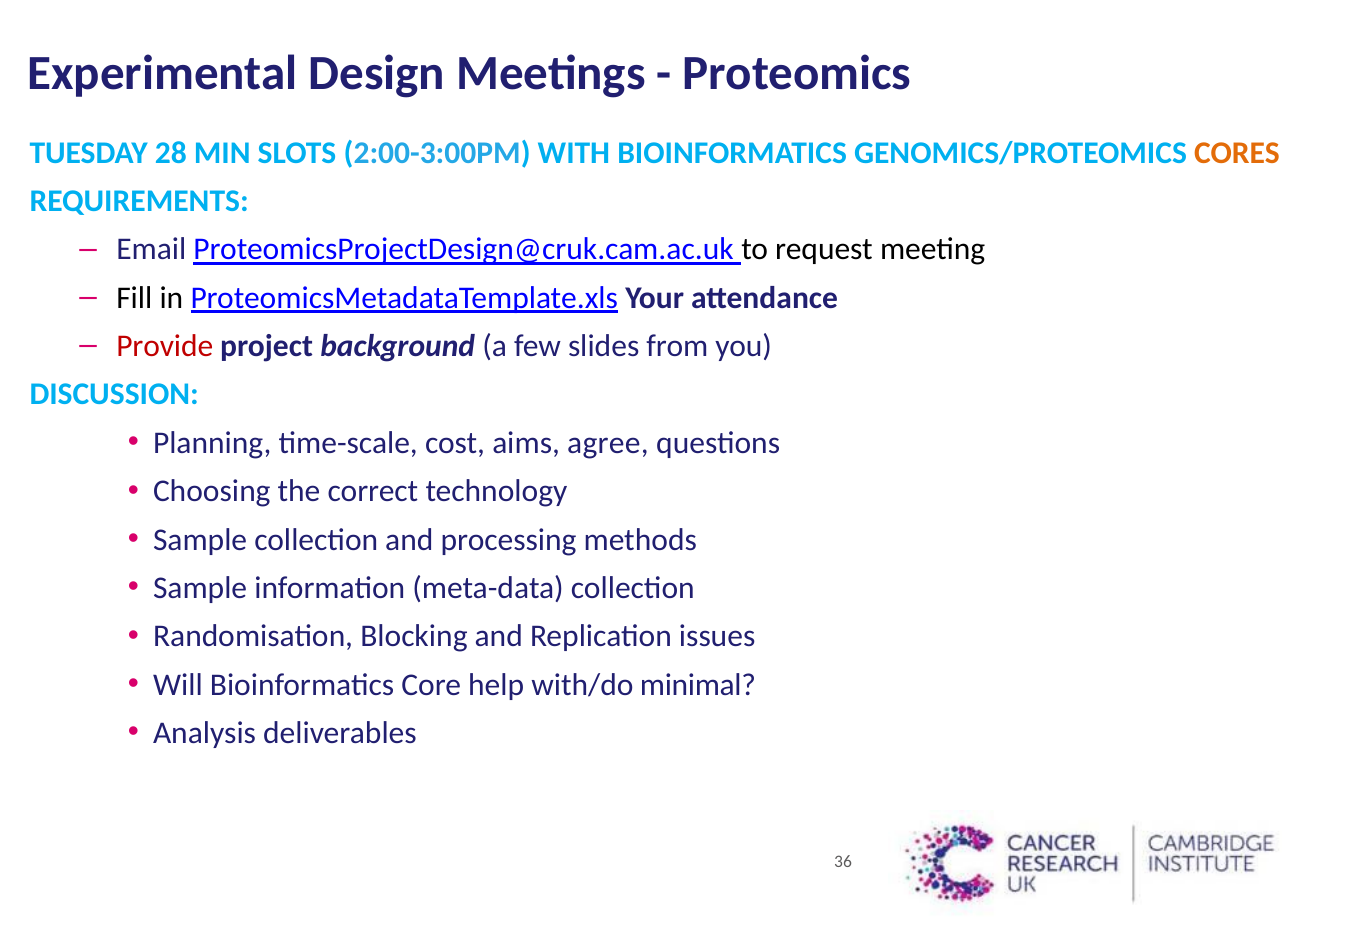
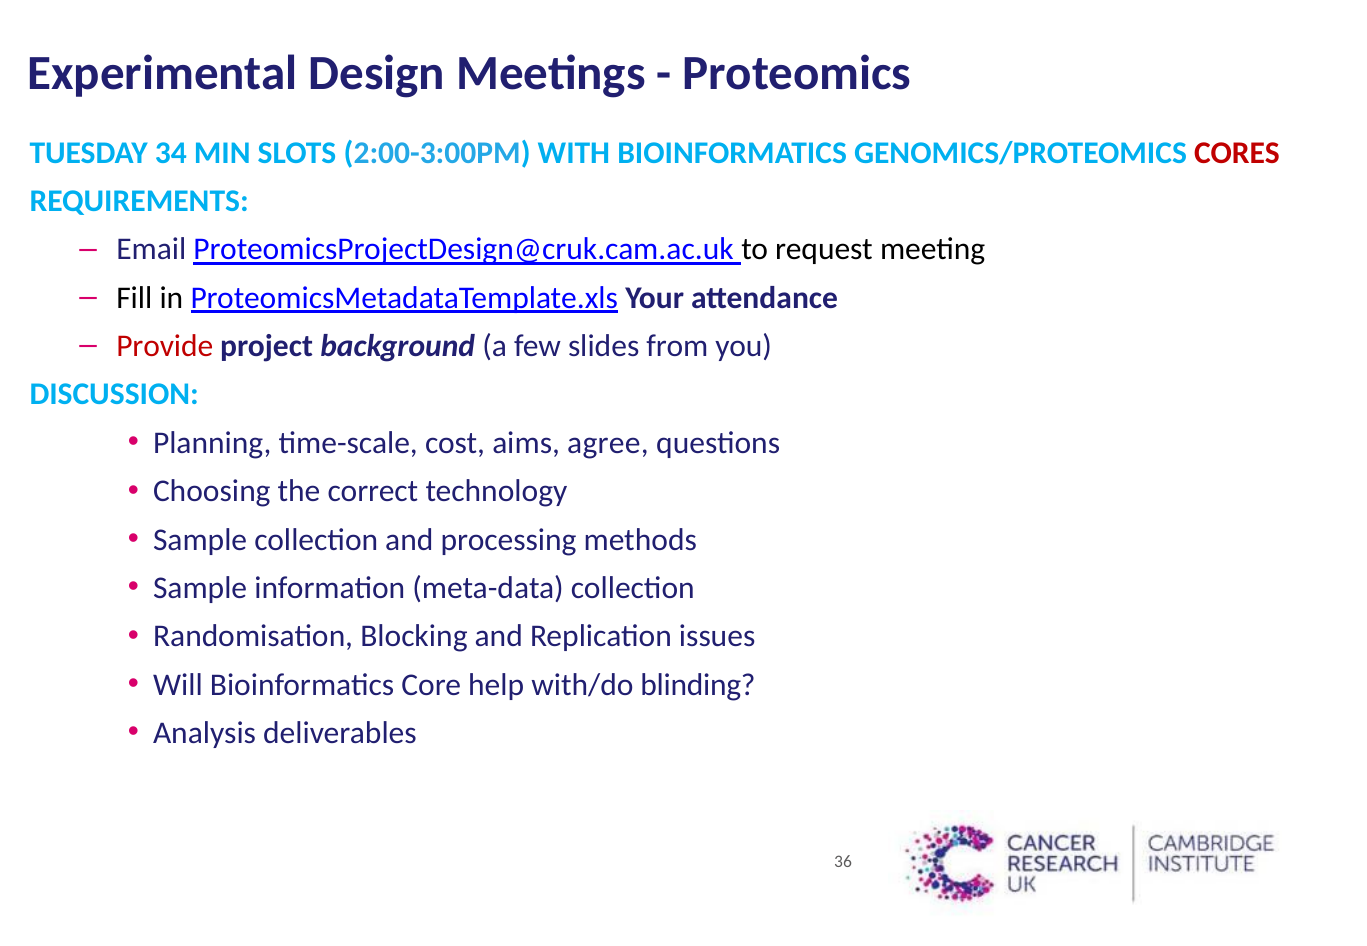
28: 28 -> 34 (171, 153)
CORES colour: orange -> red (1237, 153)
minimal: minimal -> blinding (698, 685)
